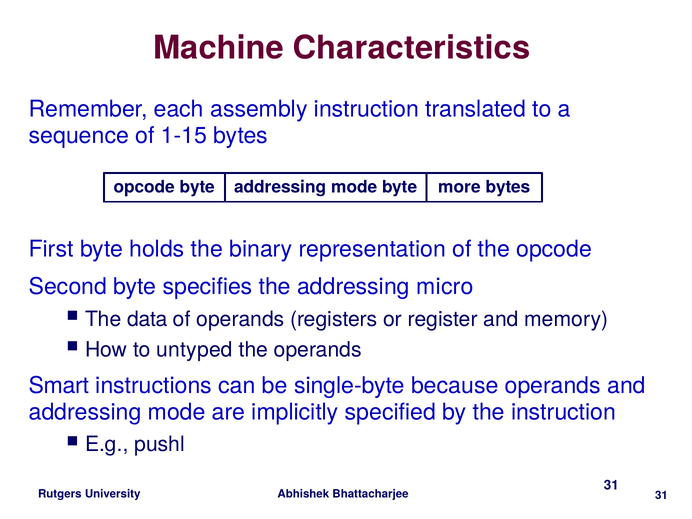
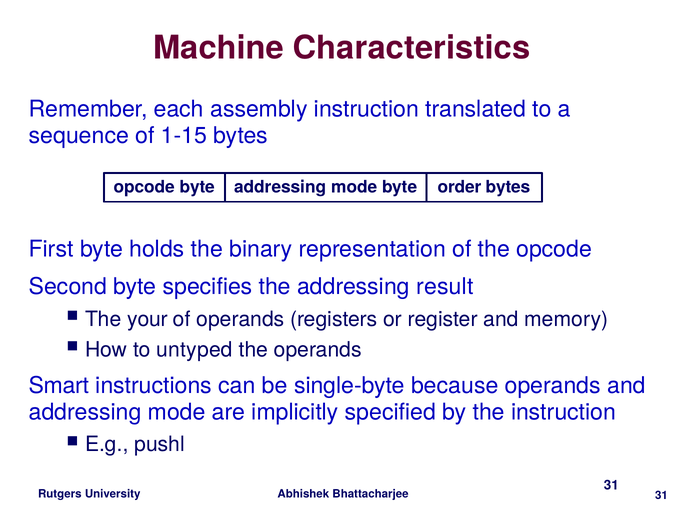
more: more -> order (460, 187)
micro: micro -> result (445, 287)
data: data -> your (147, 319)
